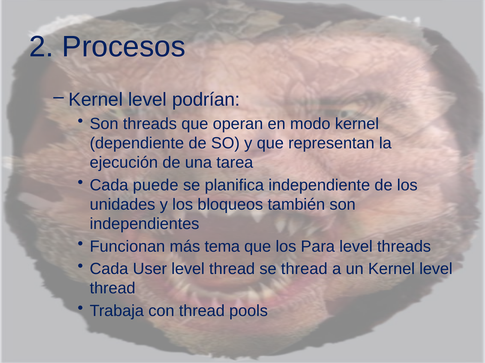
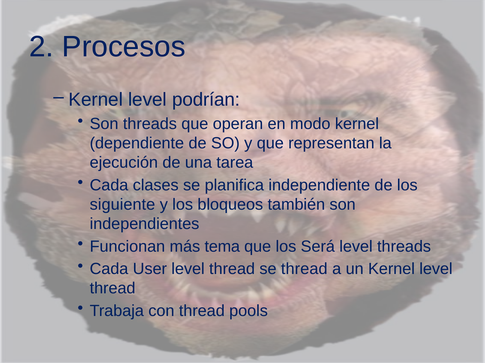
puede: puede -> clases (156, 185)
unidades: unidades -> siguiente (122, 205)
Para: Para -> Será (318, 247)
